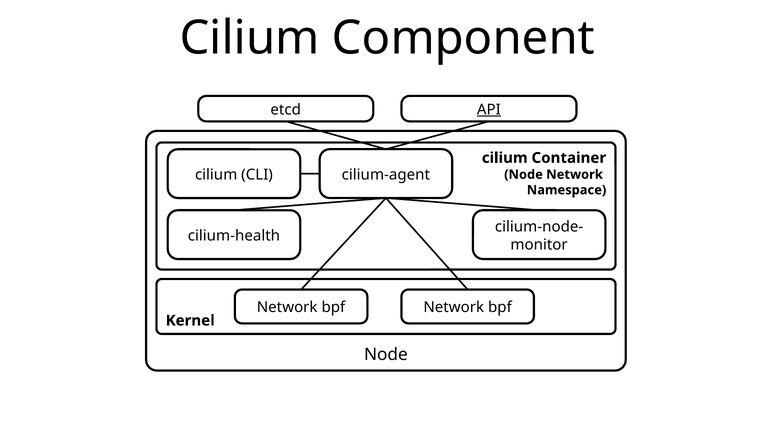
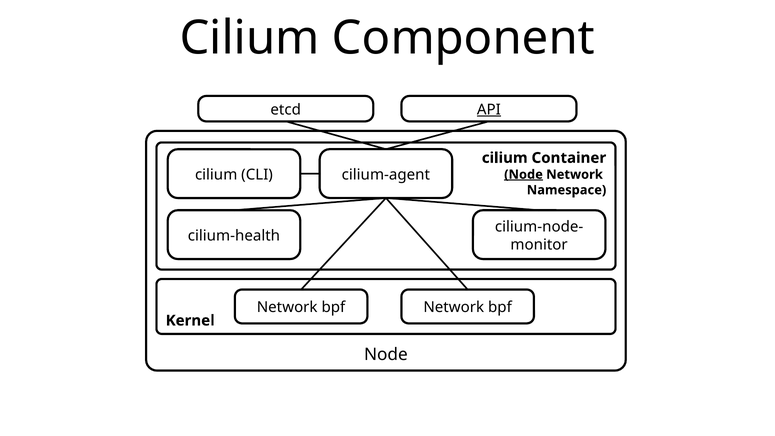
Node underline: none -> present (523, 175)
